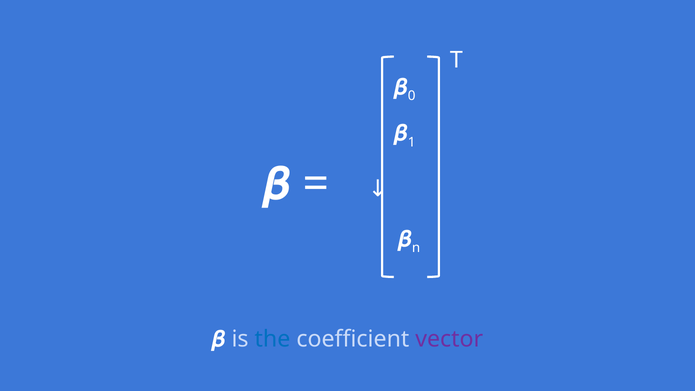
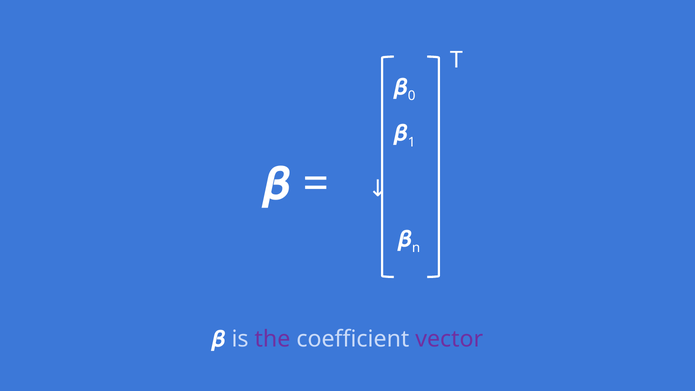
the colour: blue -> purple (272, 339)
